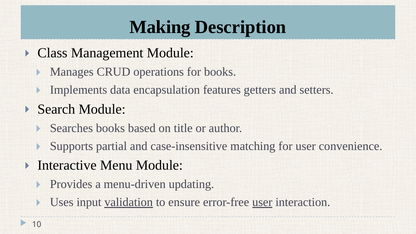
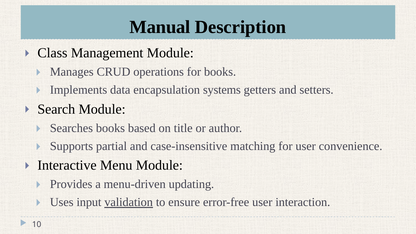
Making: Making -> Manual (160, 27)
features: features -> systems (222, 90)
user underline: present -> none (262, 202)
